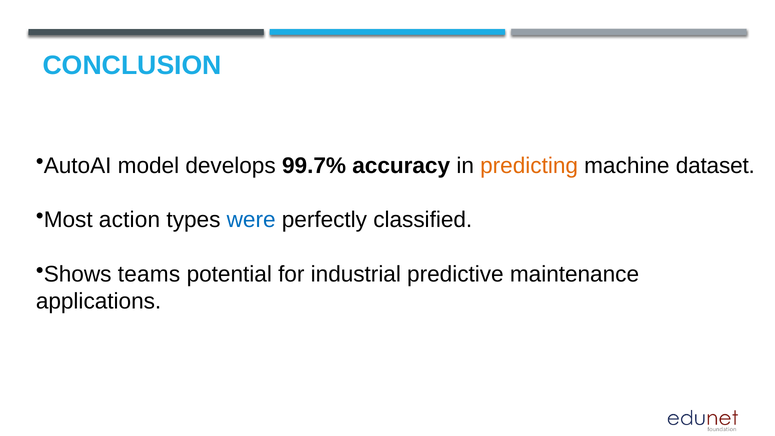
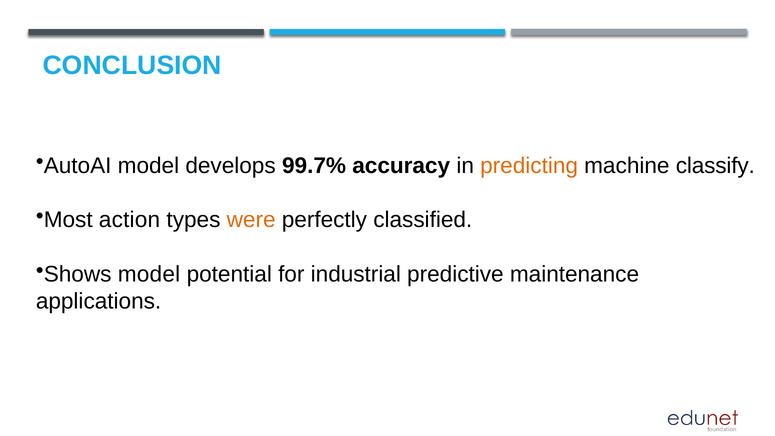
dataset: dataset -> classify (715, 166)
were colour: blue -> orange (251, 220)
Shows teams: teams -> model (149, 274)
